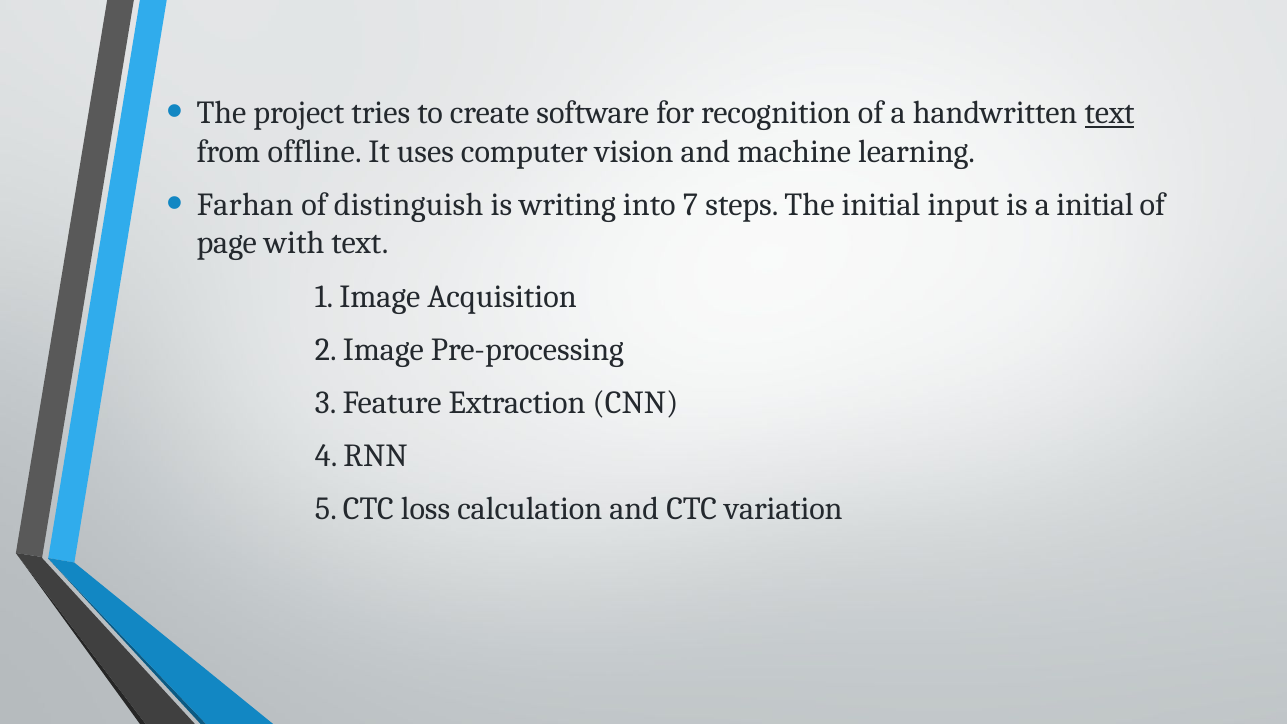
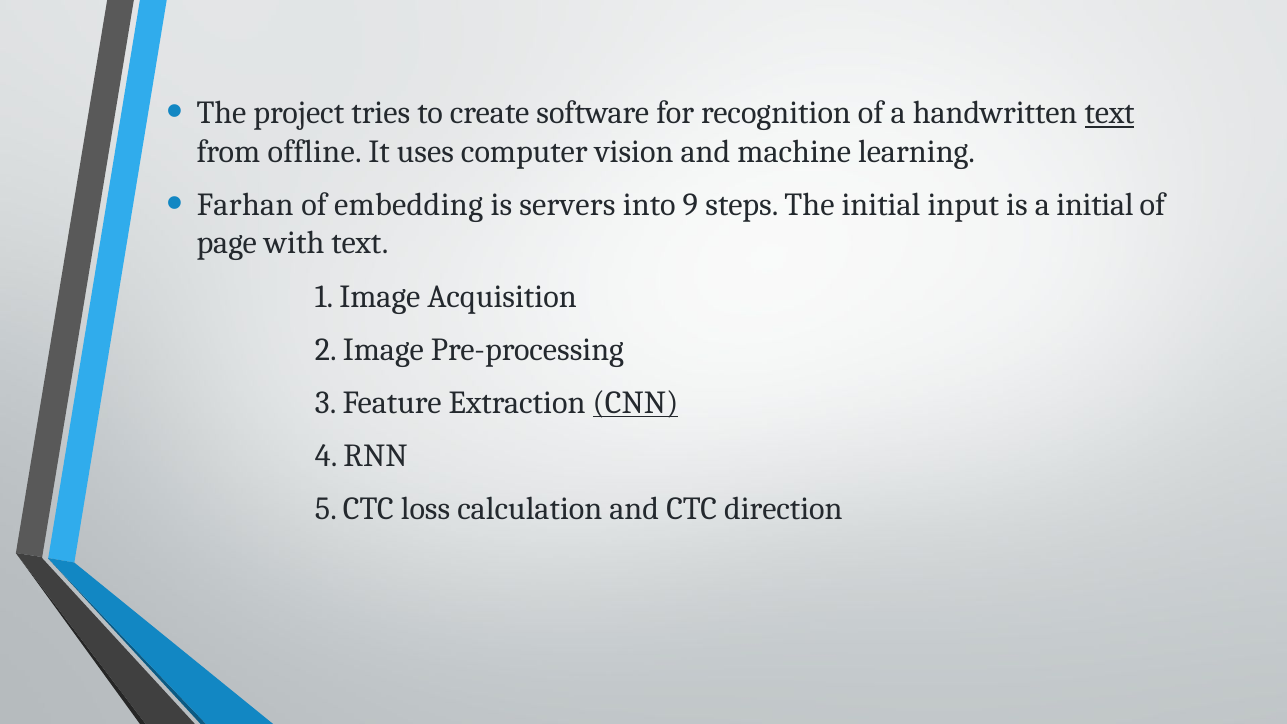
distinguish: distinguish -> embedding (409, 205)
writing: writing -> servers (567, 205)
7: 7 -> 9 (690, 205)
CNN underline: none -> present (635, 403)
variation: variation -> direction (783, 509)
